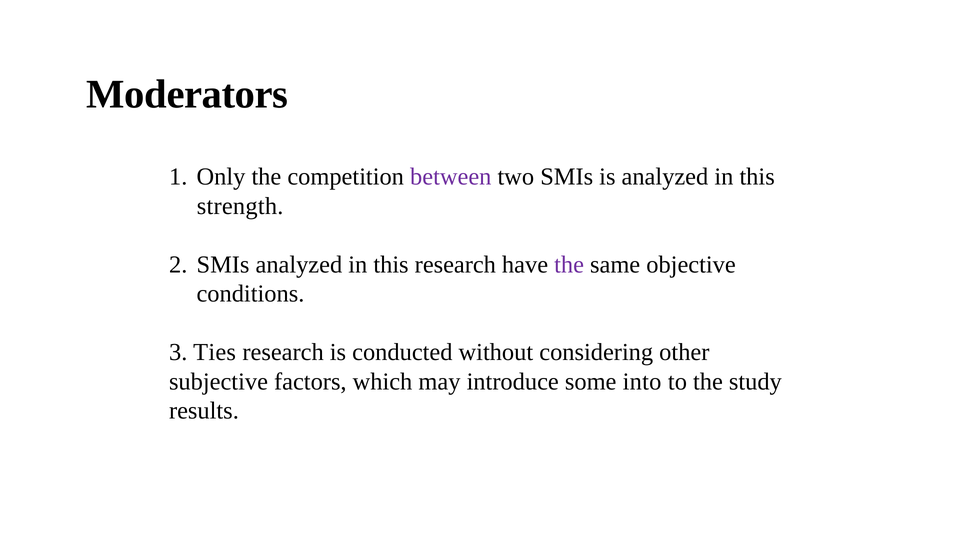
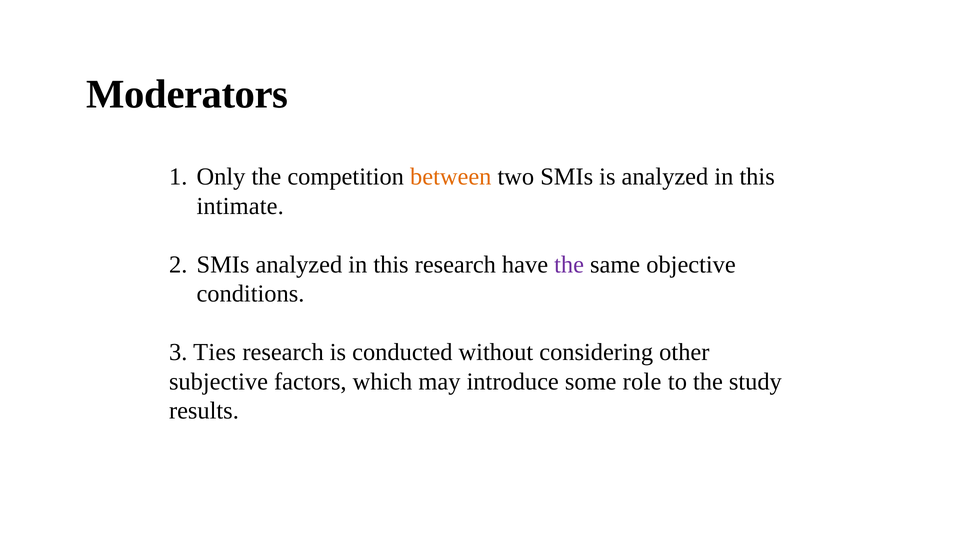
between colour: purple -> orange (451, 177)
strength: strength -> intimate (240, 206)
into: into -> role (642, 382)
